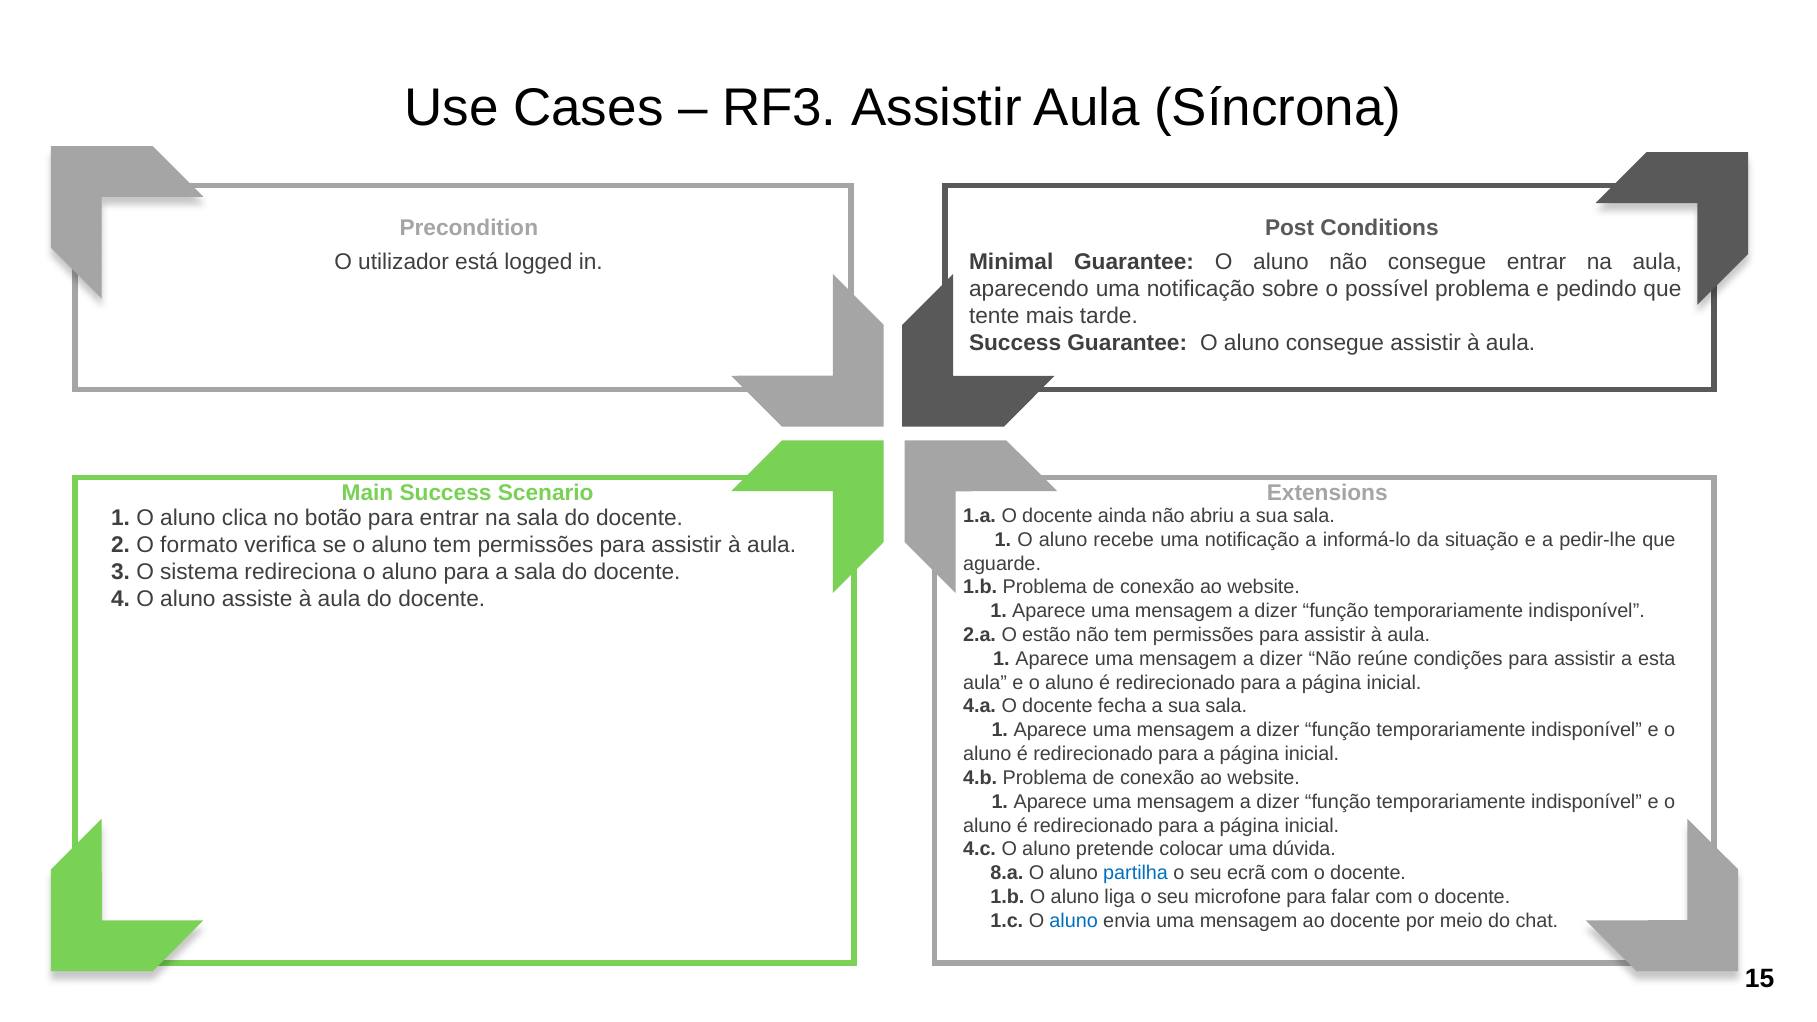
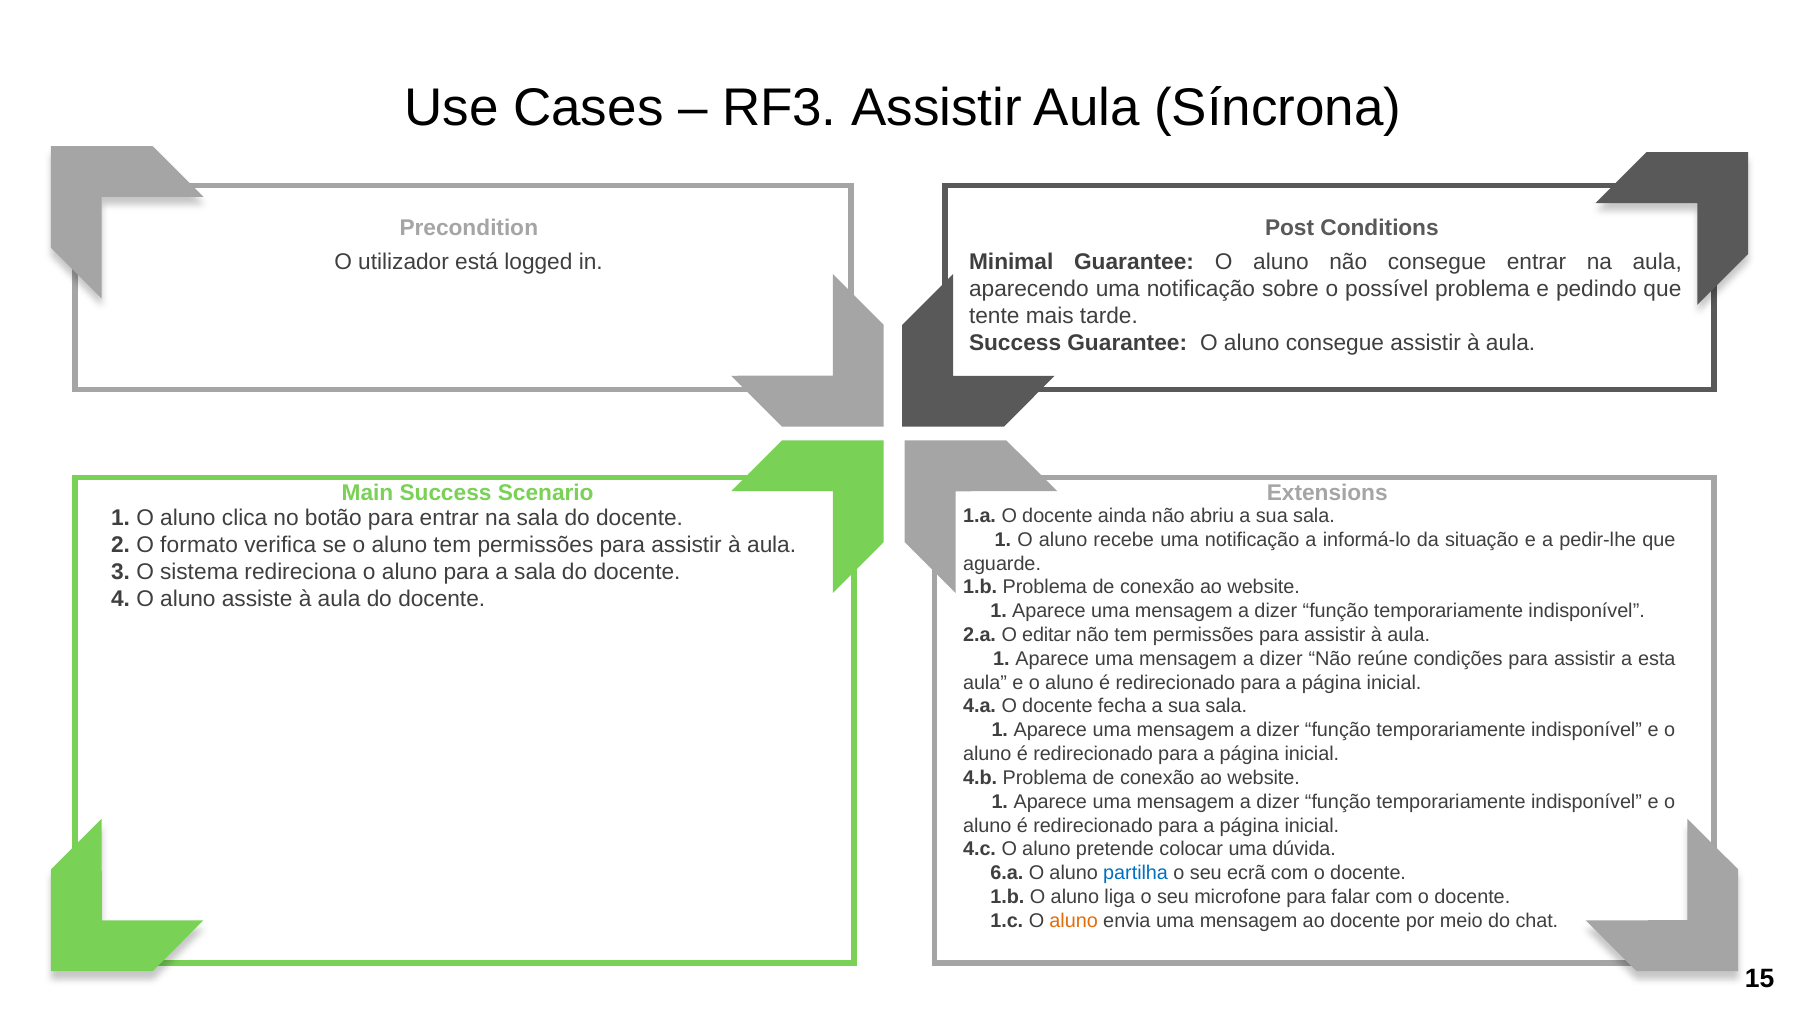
estão: estão -> editar (1047, 635)
8.a: 8.a -> 6.a (1007, 873)
aluno colour: blue -> orange (1074, 921)
